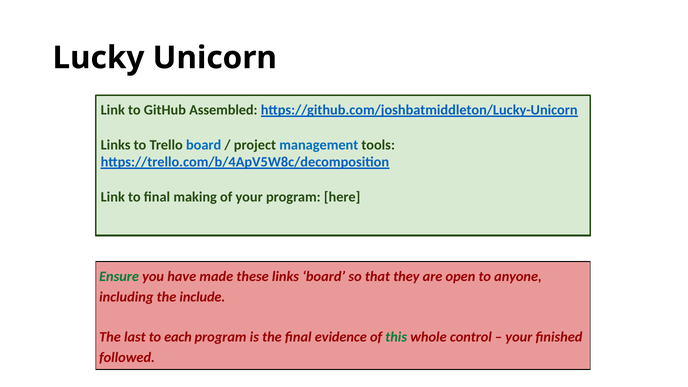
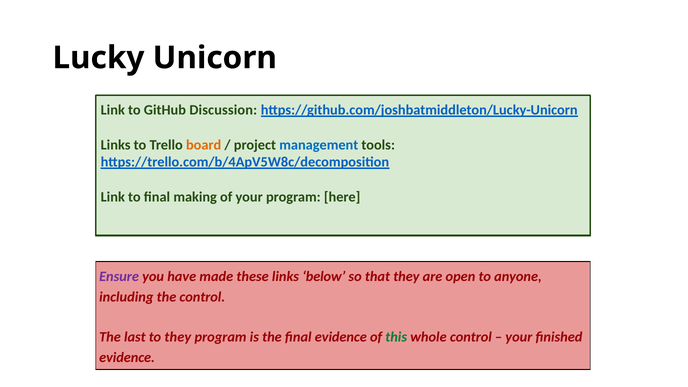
Assembled: Assembled -> Discussion (223, 110)
board colour: blue -> orange (204, 145)
Ensure colour: green -> purple (119, 277)
links board: board -> below (324, 277)
the include: include -> control (202, 297)
to each: each -> they (178, 337)
followed: followed -> evidence (127, 357)
